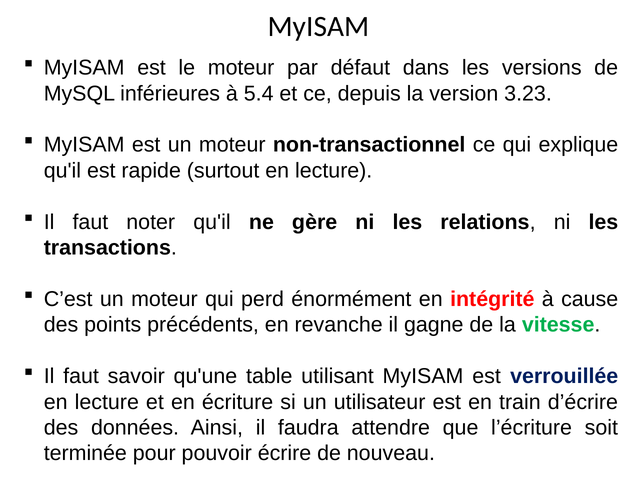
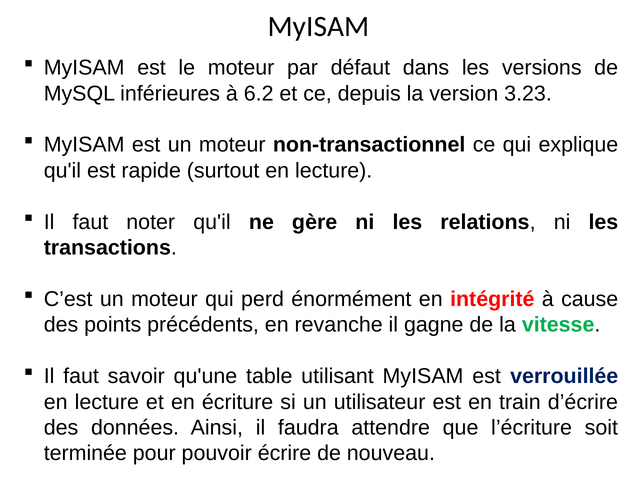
5.4: 5.4 -> 6.2 (259, 93)
